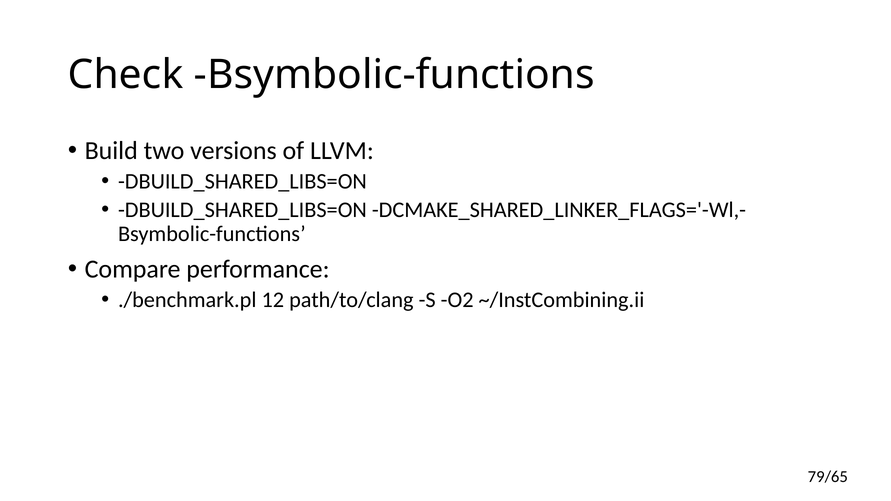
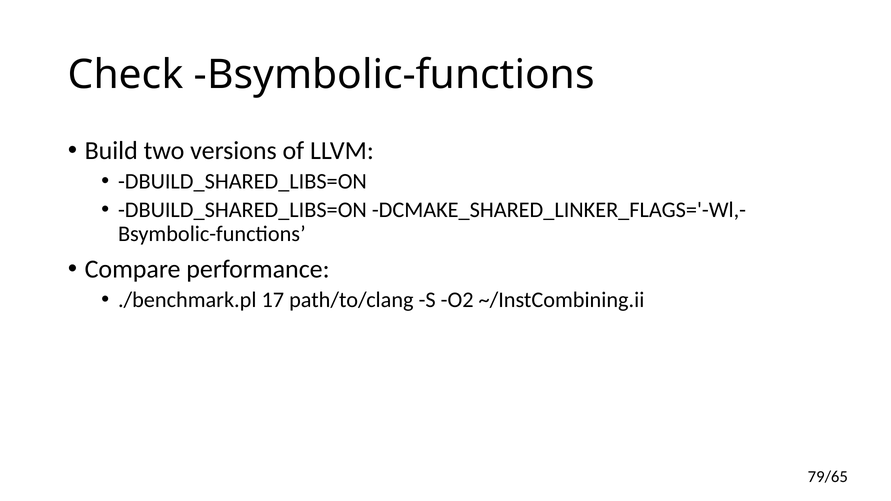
12: 12 -> 17 (273, 300)
